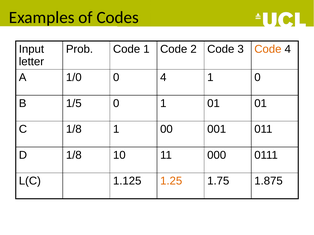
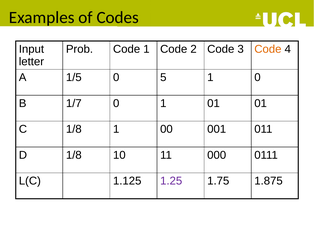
1/0: 1/0 -> 1/5 (74, 78)
0 4: 4 -> 5 (163, 78)
1/5: 1/5 -> 1/7 (74, 104)
1.25 colour: orange -> purple (171, 181)
